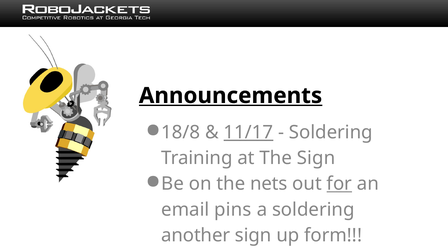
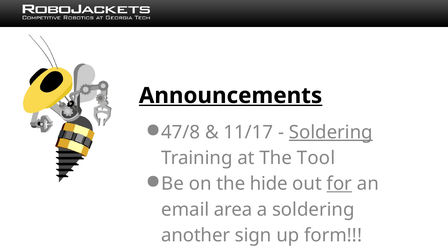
18/8: 18/8 -> 47/8 (181, 132)
11/17 underline: present -> none (248, 132)
Soldering underline: none -> present (331, 132)
The Sign: Sign -> Tool (316, 158)
nets: nets -> hide (269, 184)
pins: pins -> area (233, 210)
